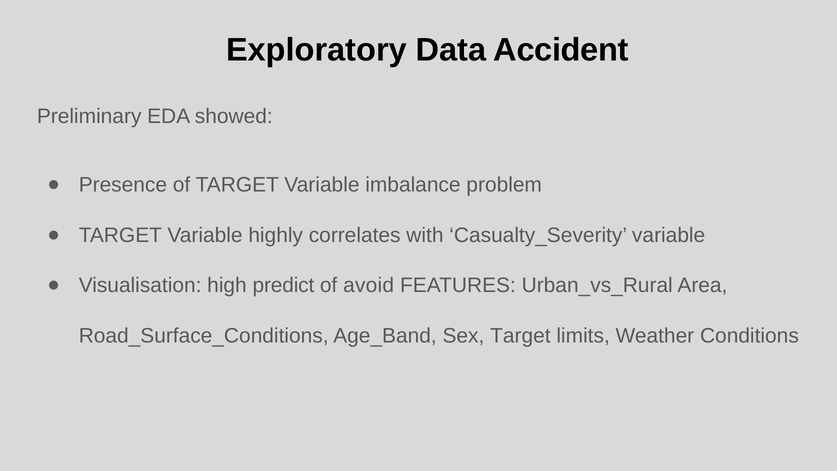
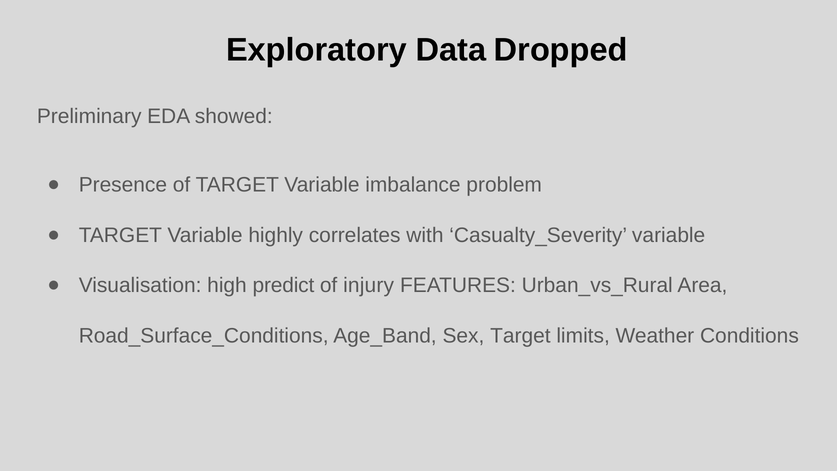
Accident: Accident -> Dropped (561, 50)
avoid: avoid -> injury (369, 285)
